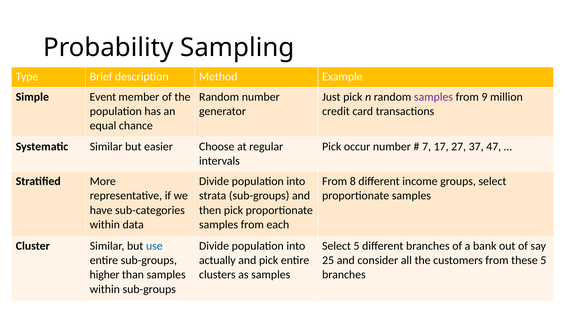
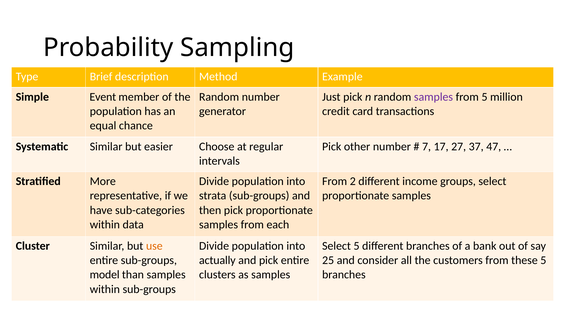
from 9: 9 -> 5 (484, 97)
occur: occur -> other (357, 146)
8: 8 -> 2 (353, 181)
use colour: blue -> orange (154, 246)
higher: higher -> model (105, 275)
